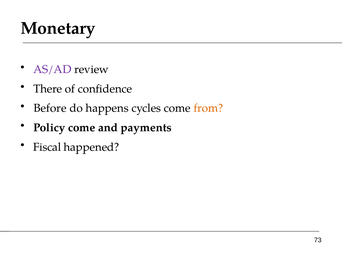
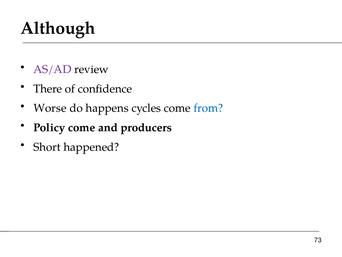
Monetary: Monetary -> Although (58, 28)
Before: Before -> Worse (50, 108)
from colour: orange -> blue (208, 108)
payments: payments -> producers (146, 127)
Fiscal: Fiscal -> Short (47, 147)
